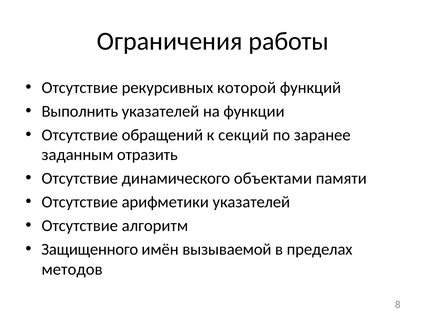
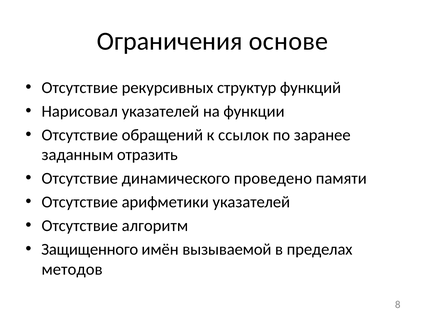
работы: работы -> основе (288, 41)
которой: которой -> структур (247, 88)
Выполнить: Выполнить -> Нарисовал (80, 111)
секций: секций -> ссылок (244, 135)
объектами: объектами -> проведено (273, 179)
